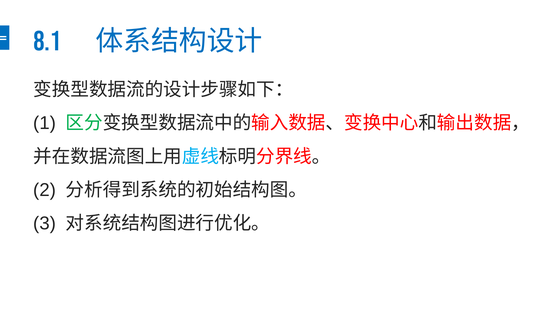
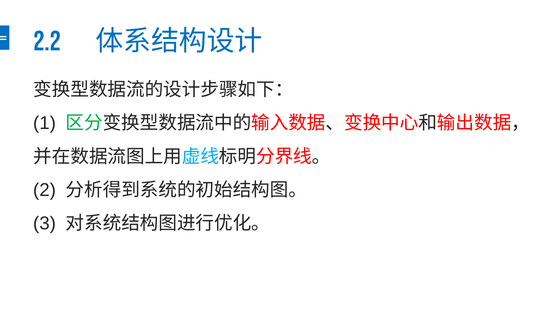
8.1: 8.1 -> 2.2 (47, 41)
